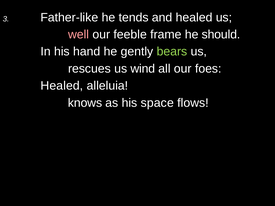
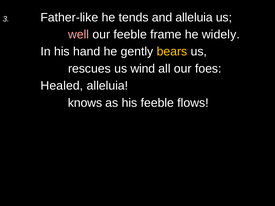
and healed: healed -> alleluia (194, 17)
should: should -> widely (221, 35)
bears colour: light green -> yellow (172, 52)
his space: space -> feeble (157, 103)
